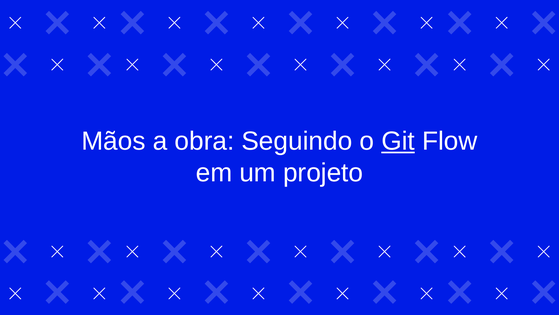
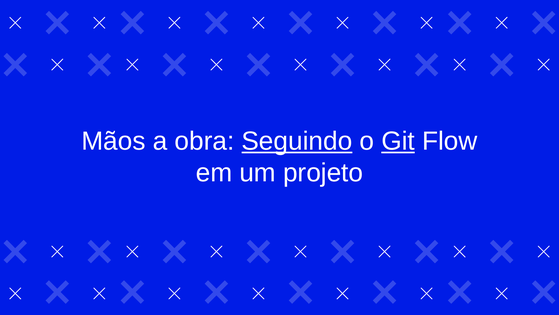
Seguindo underline: none -> present (297, 141)
